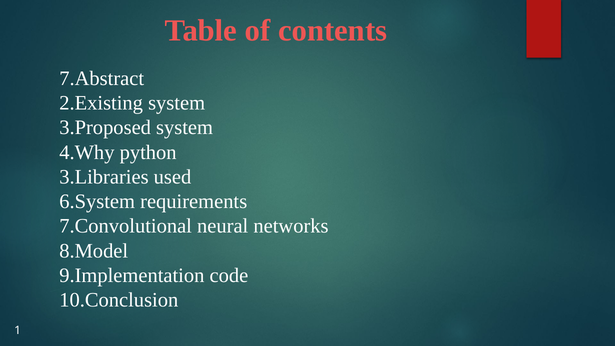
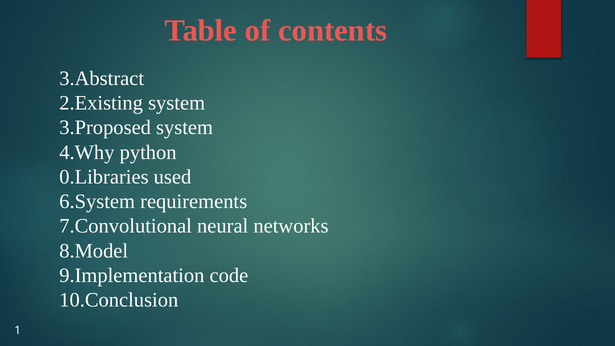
7.Abstract: 7.Abstract -> 3.Abstract (102, 78)
3.Libraries: 3.Libraries -> 0.Libraries (104, 177)
